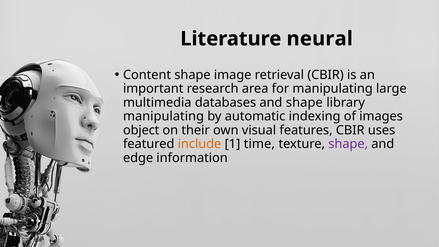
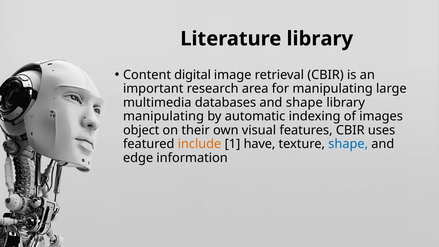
Literature neural: neural -> library (320, 39)
Content shape: shape -> digital (193, 75)
time: time -> have (259, 144)
shape colour: purple -> blue (348, 144)
